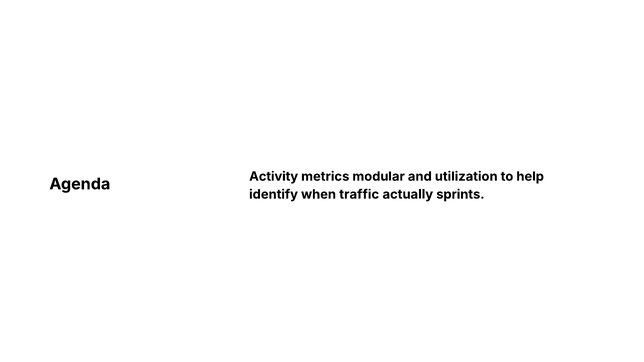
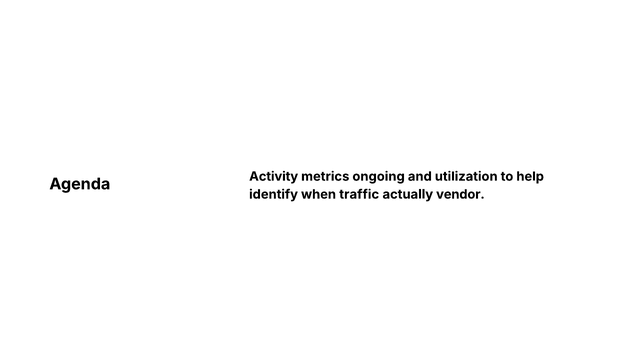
modular: modular -> ongoing (379, 177)
sprints: sprints -> vendor (460, 194)
